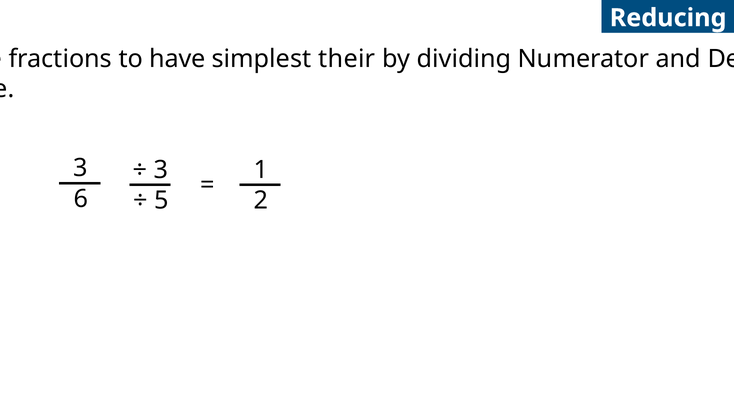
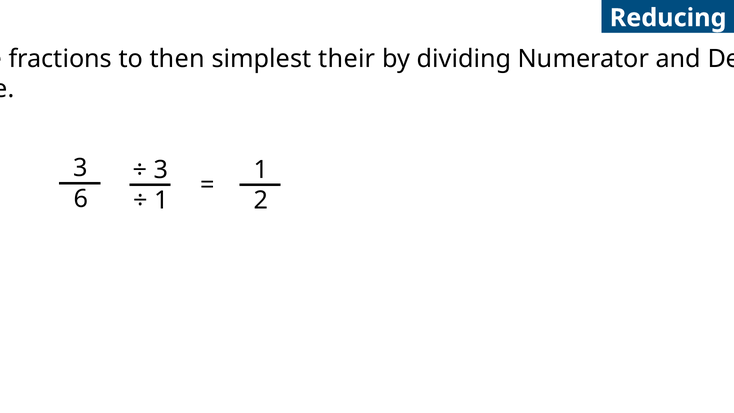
have: have -> then (177, 59)
5: 5 -> 1 (162, 200)
